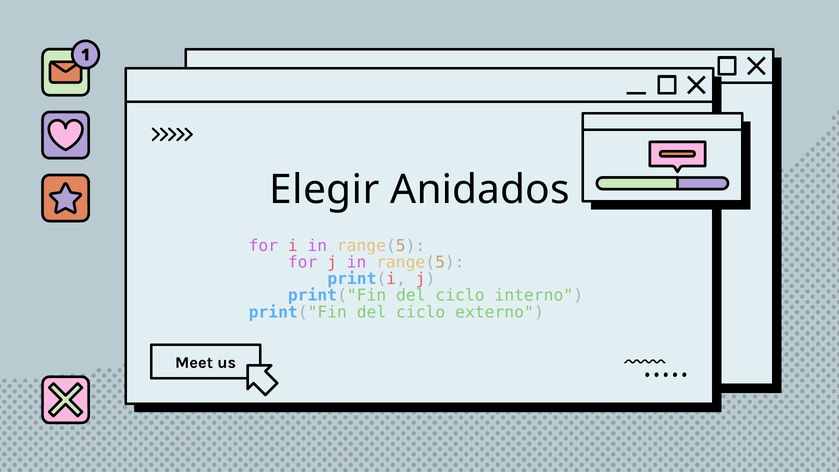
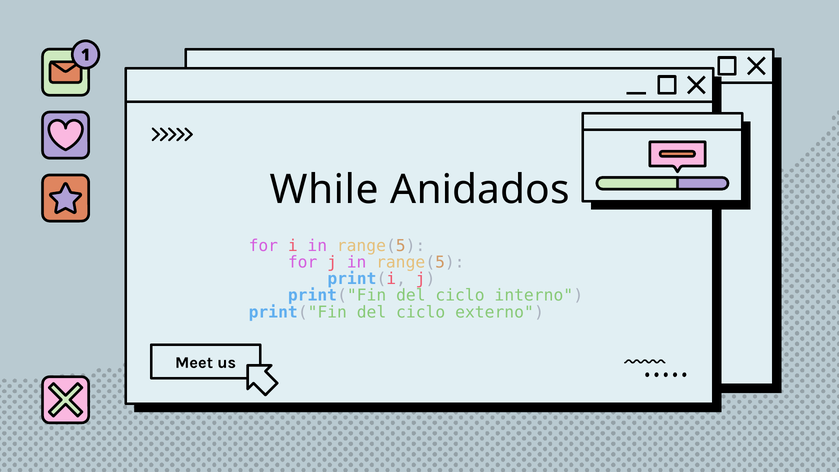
Elegir: Elegir -> While (324, 190)
